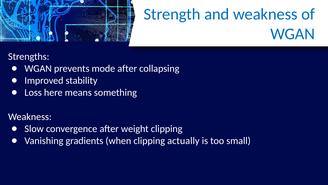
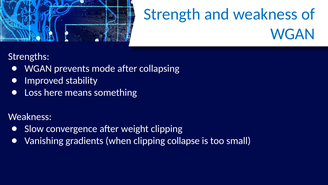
actually: actually -> collapse (183, 141)
